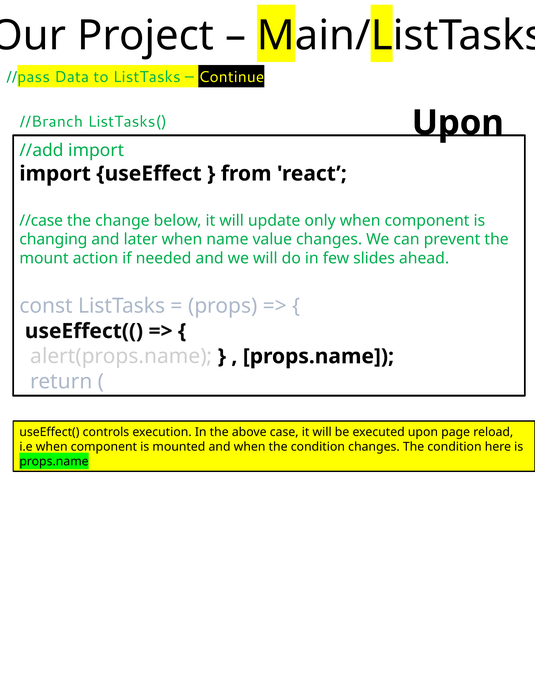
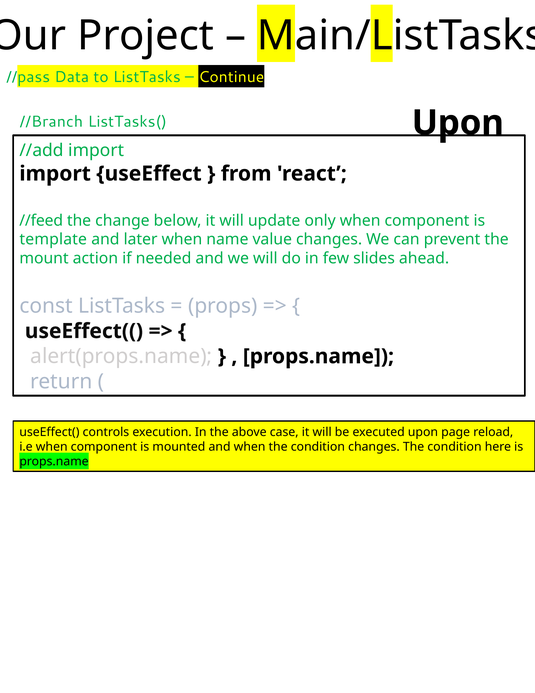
//case: //case -> //feed (41, 220)
changing: changing -> template (53, 239)
